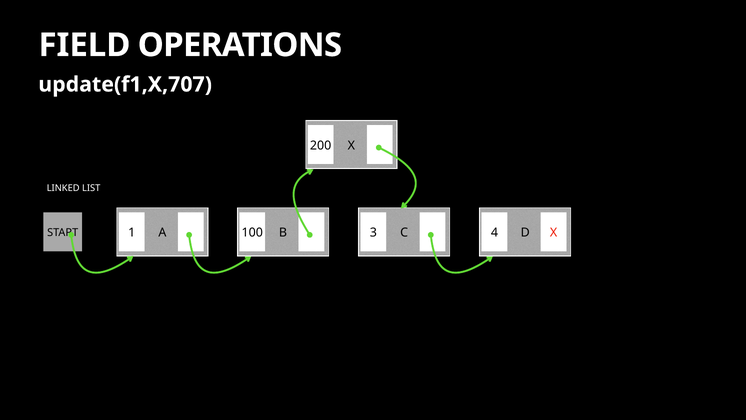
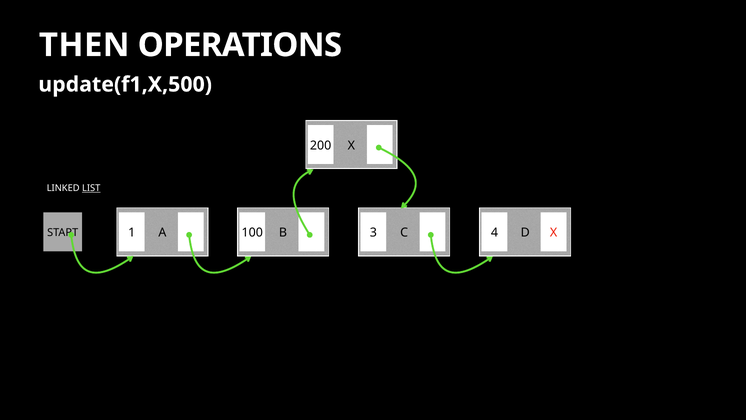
FIELD: FIELD -> THEN (84, 45)
update(f1,X,707: update(f1,X,707 -> update(f1,X,500 (125, 84)
LIST underline: none -> present (91, 188)
